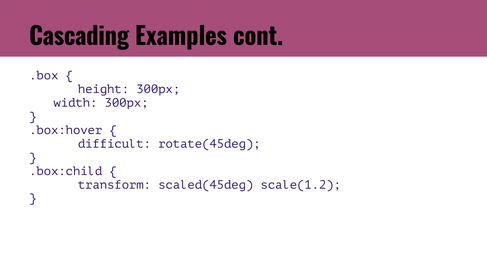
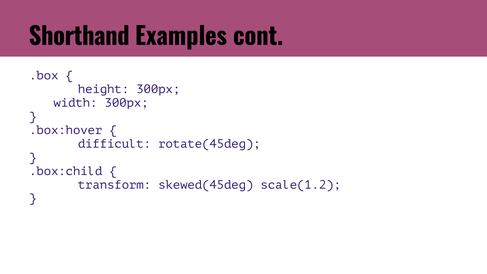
Cascading: Cascading -> Shorthand (79, 37)
scaled(45deg: scaled(45deg -> skewed(45deg (206, 185)
